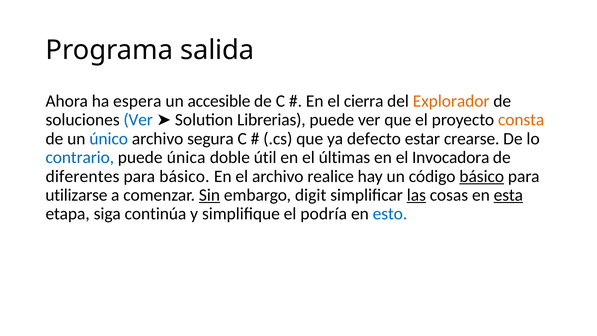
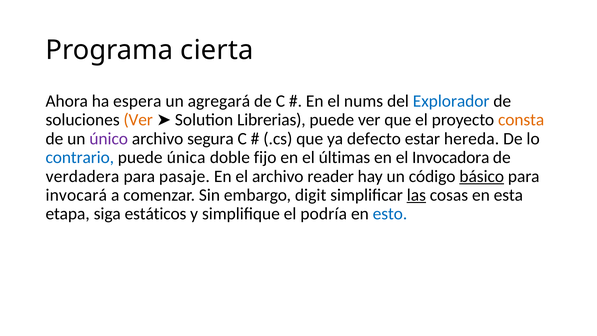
salida: salida -> cierta (217, 50)
accesible: accesible -> agregará (219, 101)
cierra: cierra -> nums (364, 101)
Explorador colour: orange -> blue (451, 101)
Ver colour: blue -> orange (138, 120)
único colour: blue -> purple (109, 139)
crearse: crearse -> hereda (472, 139)
útil: útil -> fijo (265, 157)
diferentes: diferentes -> verdadera (83, 176)
para básico: básico -> pasaje (184, 176)
realice: realice -> reader (331, 176)
utilizarse: utilizarse -> invocará (76, 195)
Sin underline: present -> none (209, 195)
esta underline: present -> none (508, 195)
continúa: continúa -> estáticos (155, 214)
